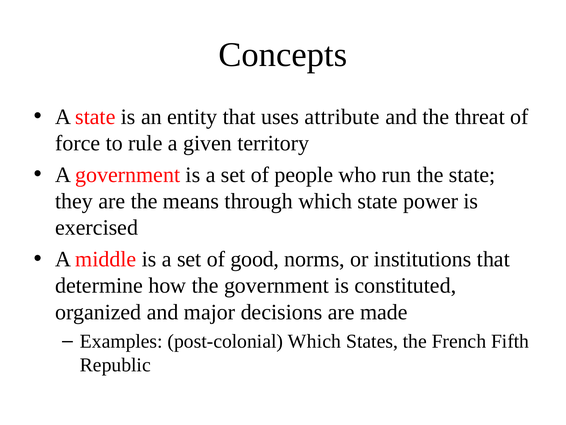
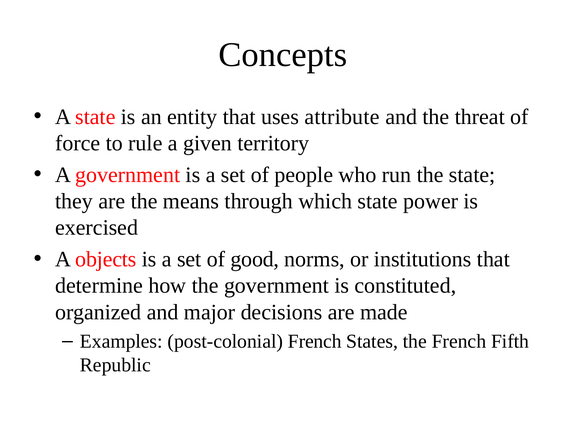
middle: middle -> objects (106, 259)
post-colonial Which: Which -> French (315, 341)
